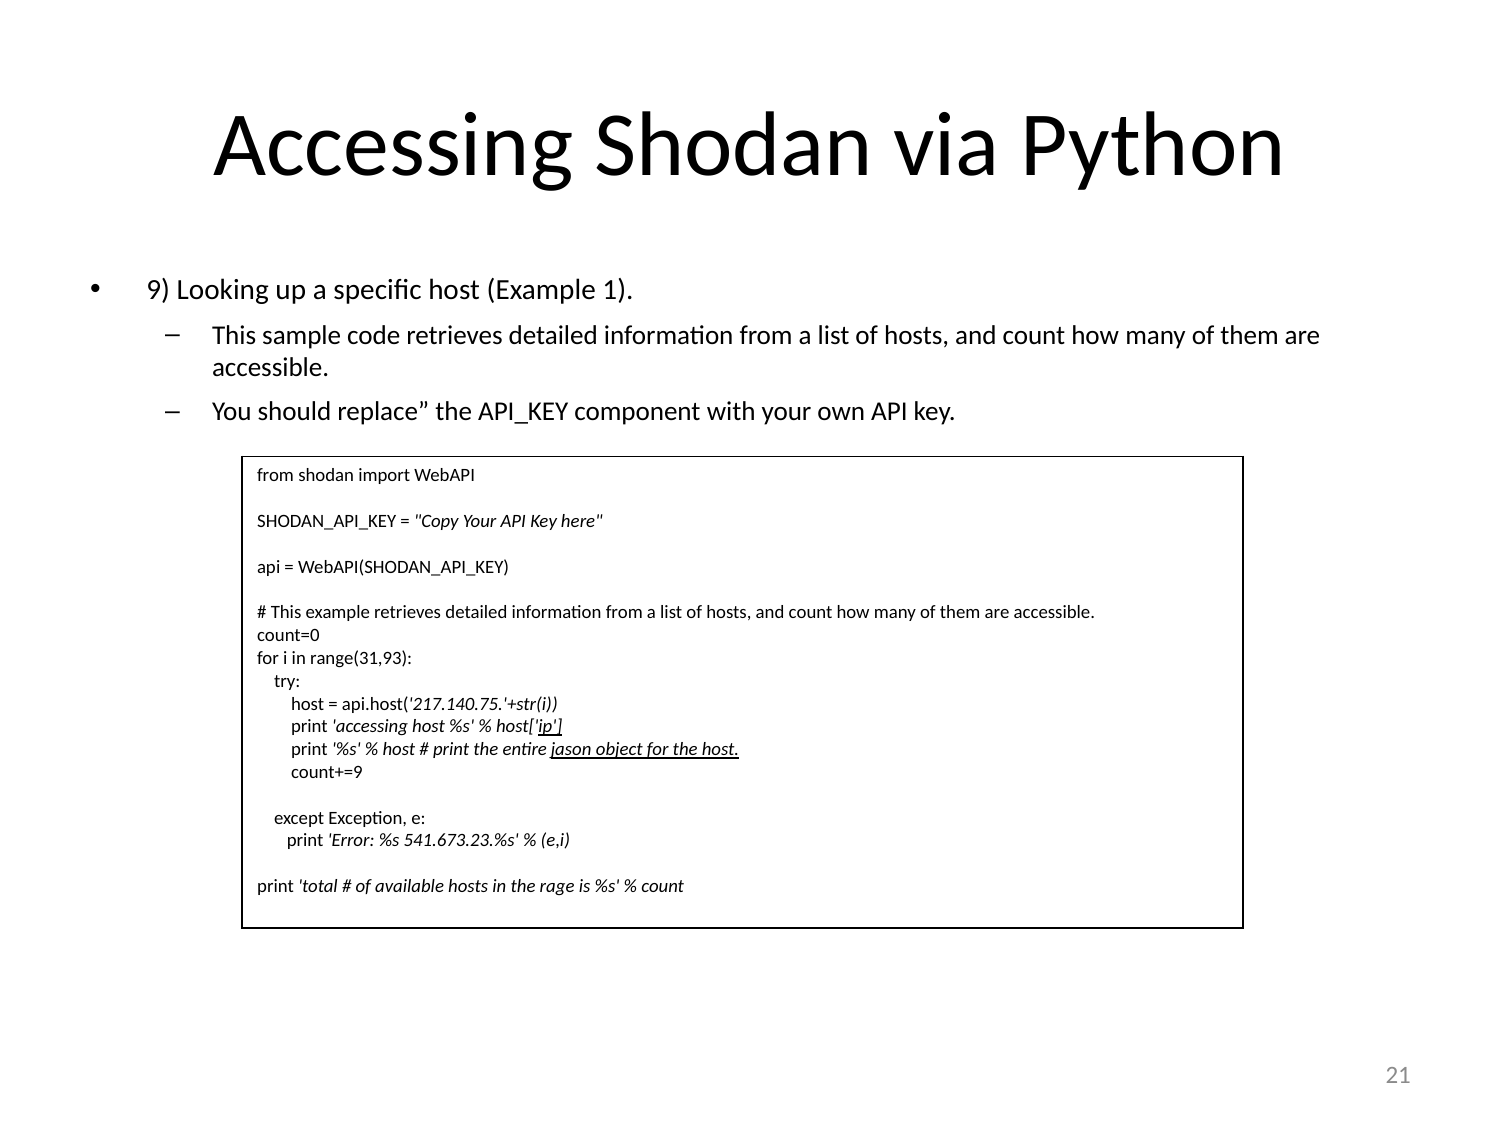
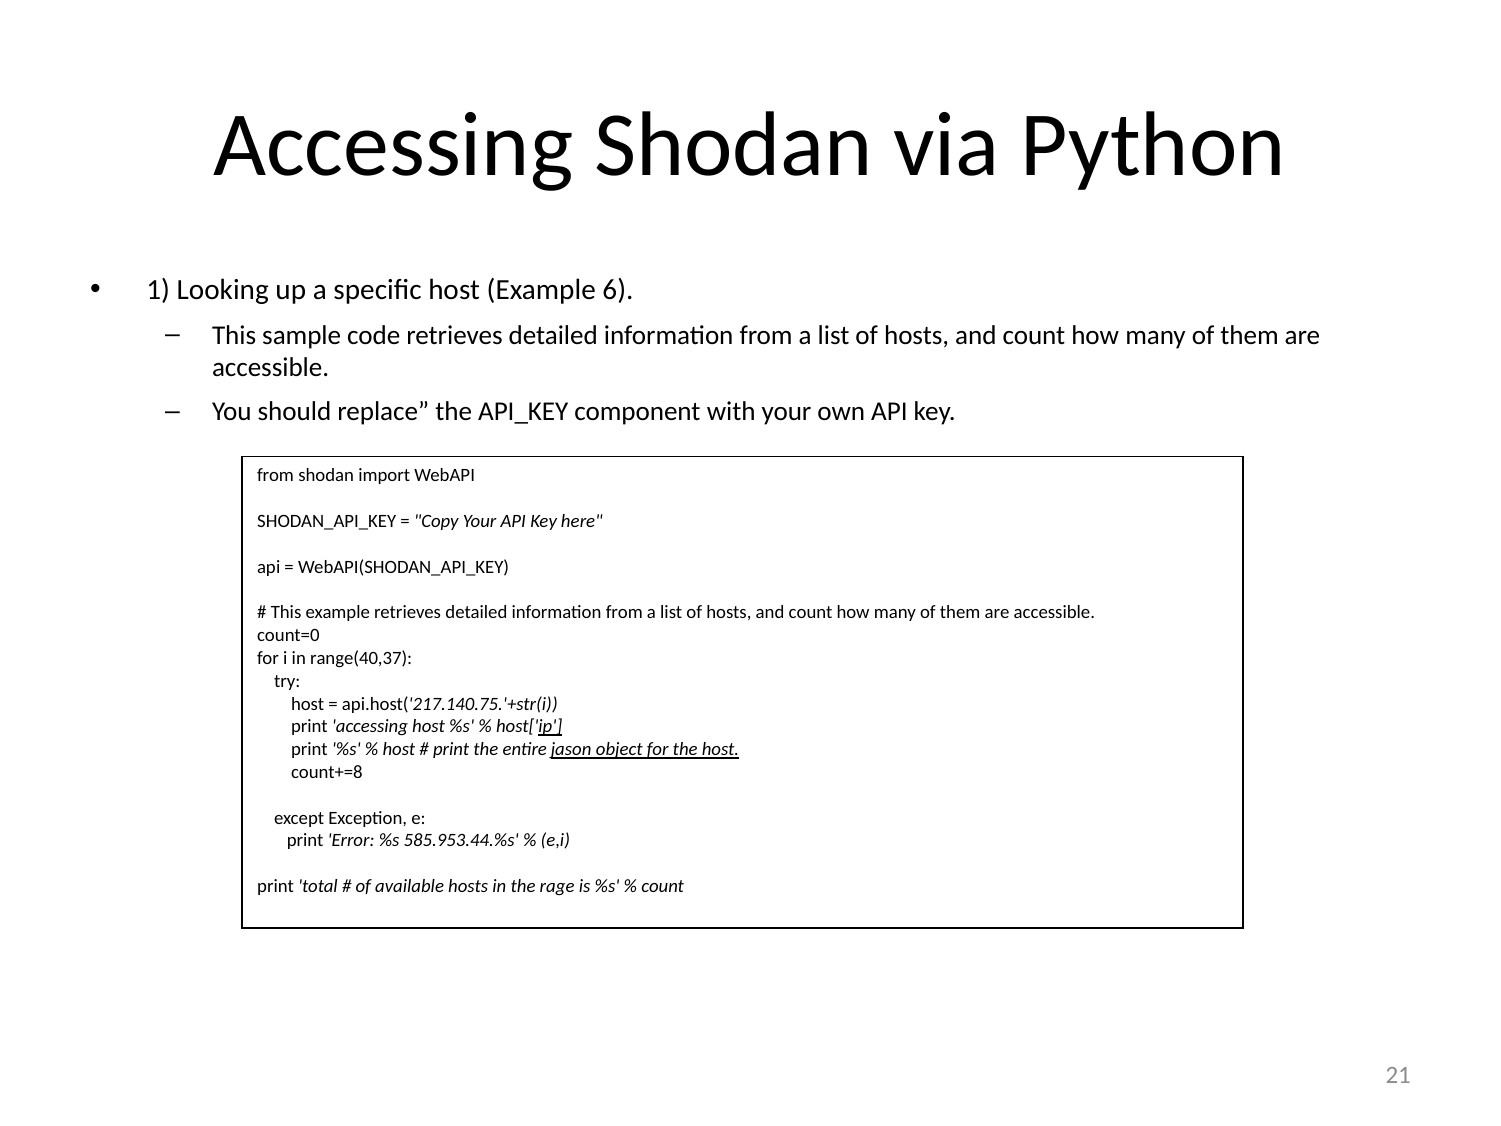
9: 9 -> 1 (158, 290)
1: 1 -> 6 (618, 290)
range(31,93: range(31,93 -> range(40,37 (361, 658)
count+=9: count+=9 -> count+=8 (327, 772)
541.673.23.%s: 541.673.23.%s -> 585.953.44.%s (461, 841)
